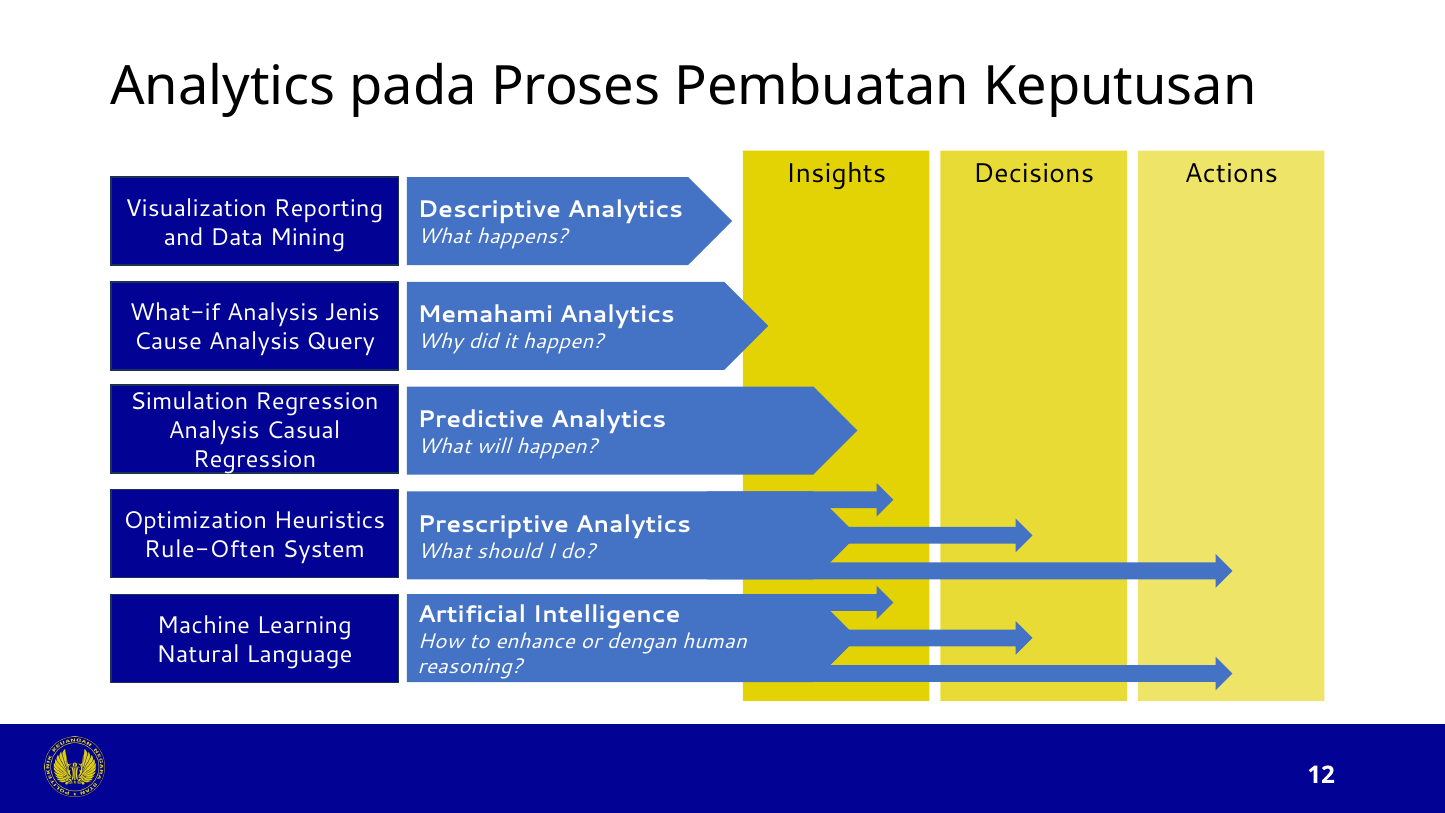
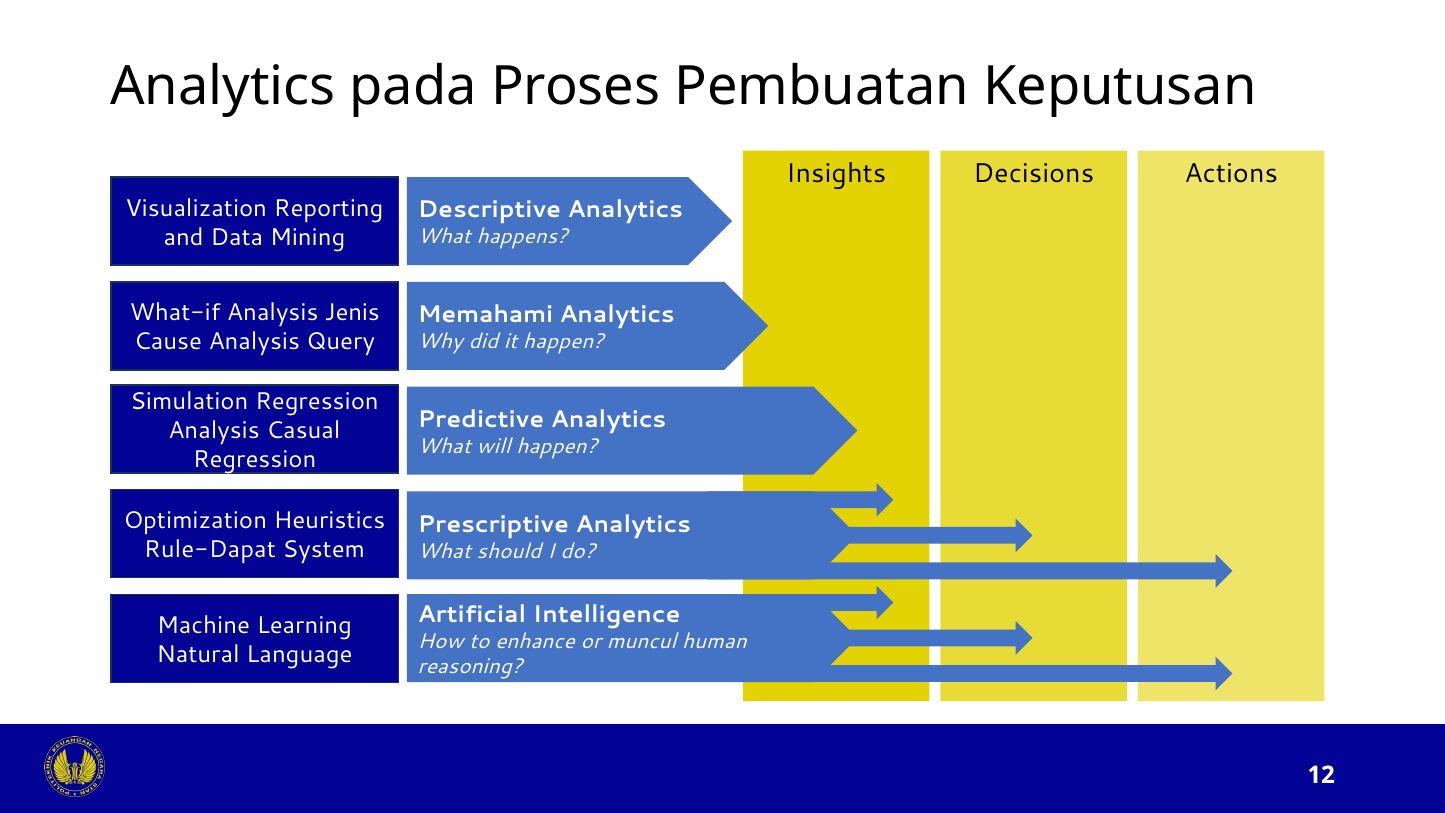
Rule-Often: Rule-Often -> Rule-Dapat (210, 550)
dengan: dengan -> muncul (642, 641)
